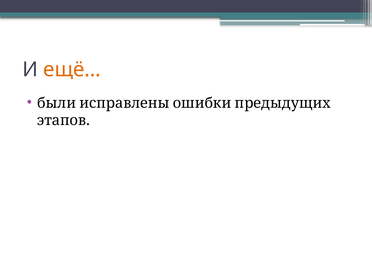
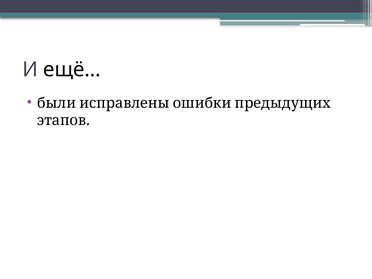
ещё… colour: orange -> black (72, 70)
